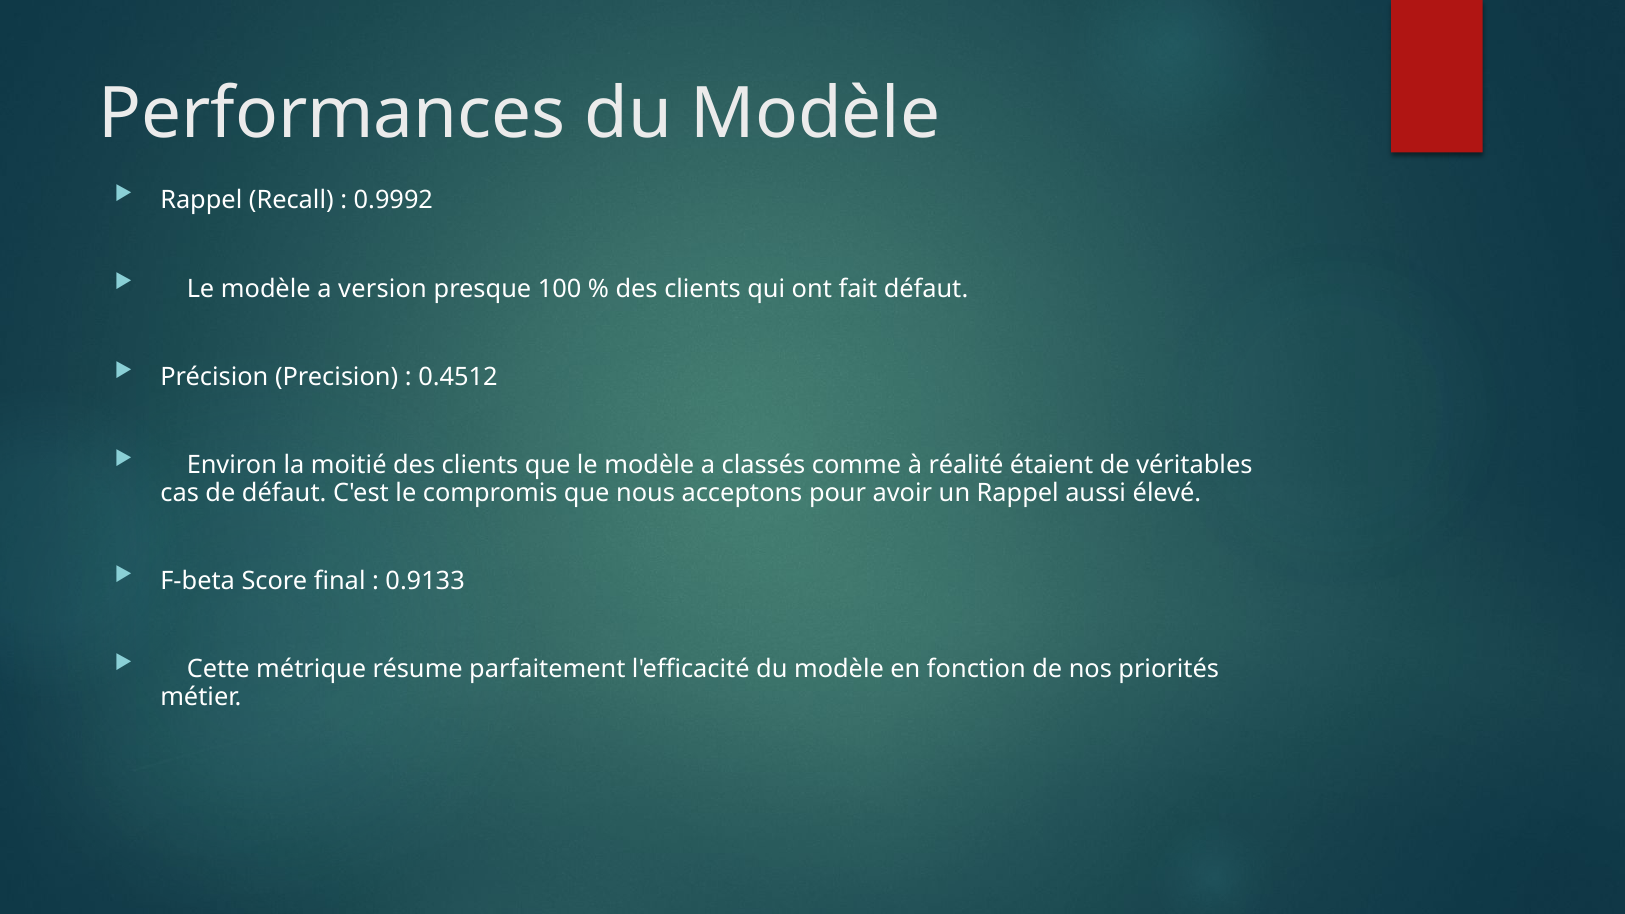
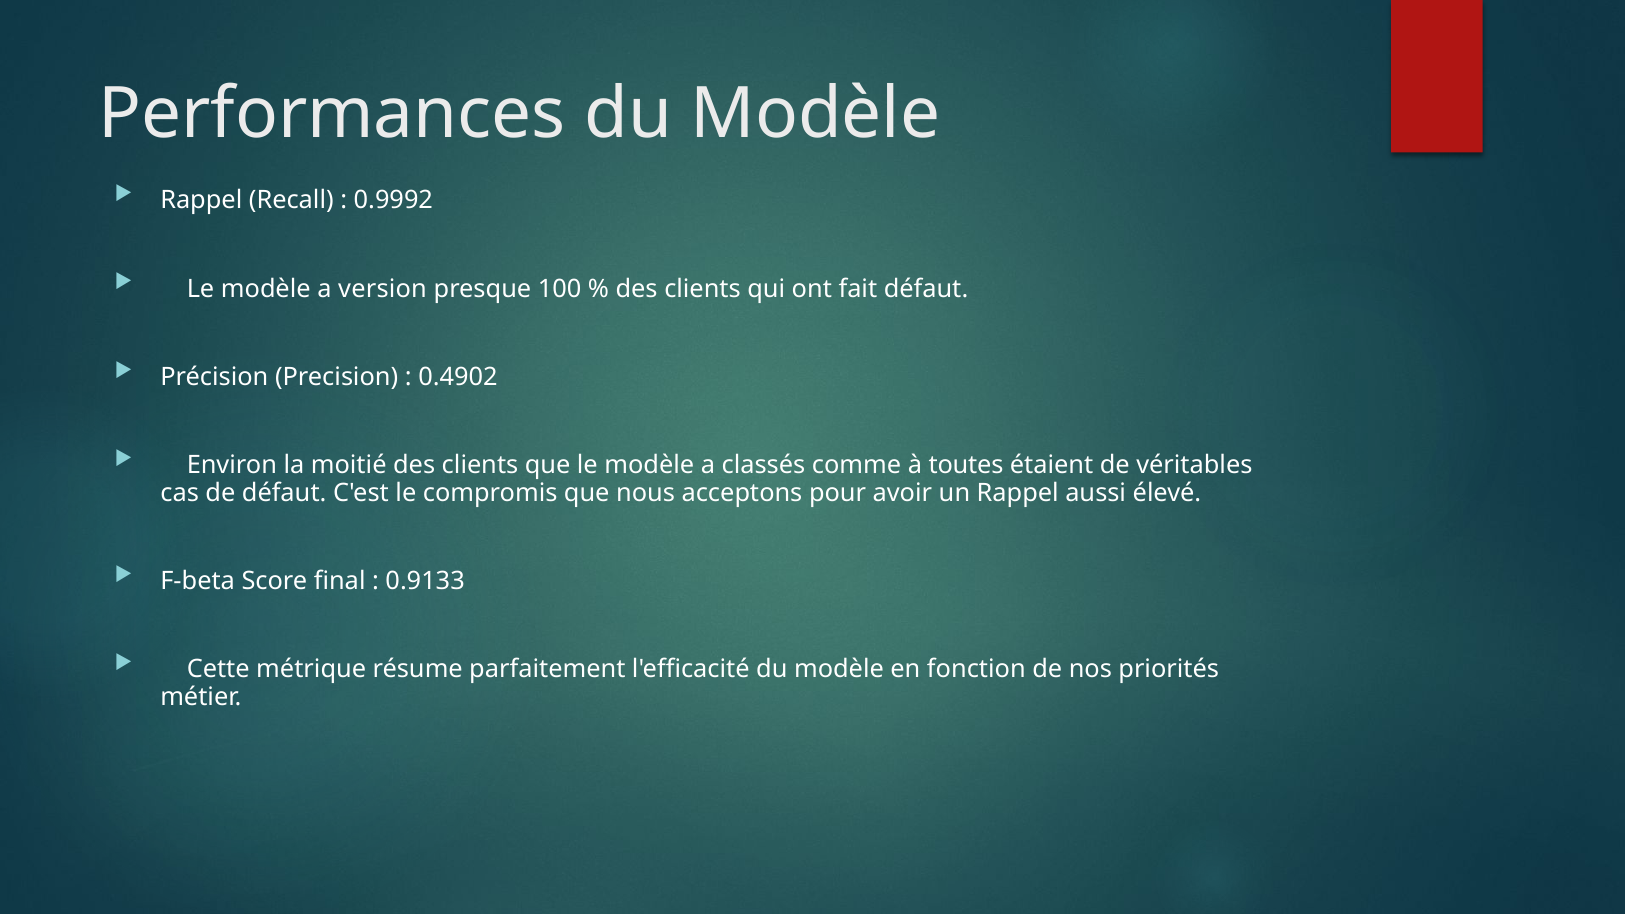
0.4512: 0.4512 -> 0.4902 (458, 377)
réalité: réalité -> toutes (966, 466)
